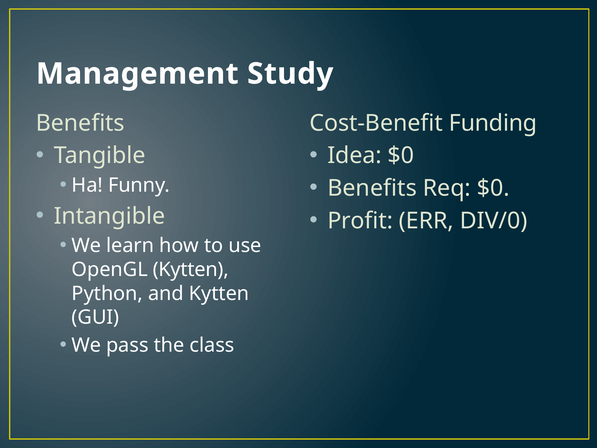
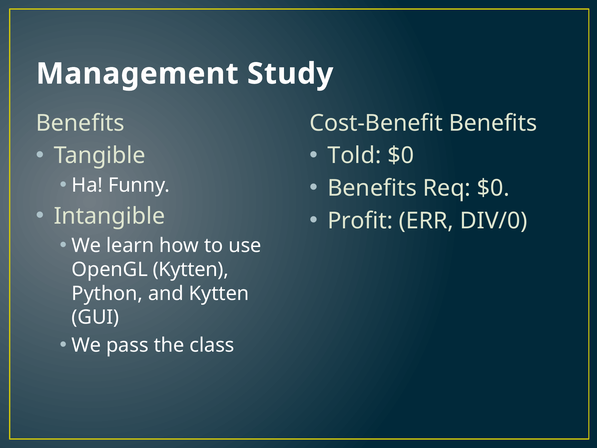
Cost-Benefit Funding: Funding -> Benefits (493, 123)
Idea: Idea -> Told (354, 156)
